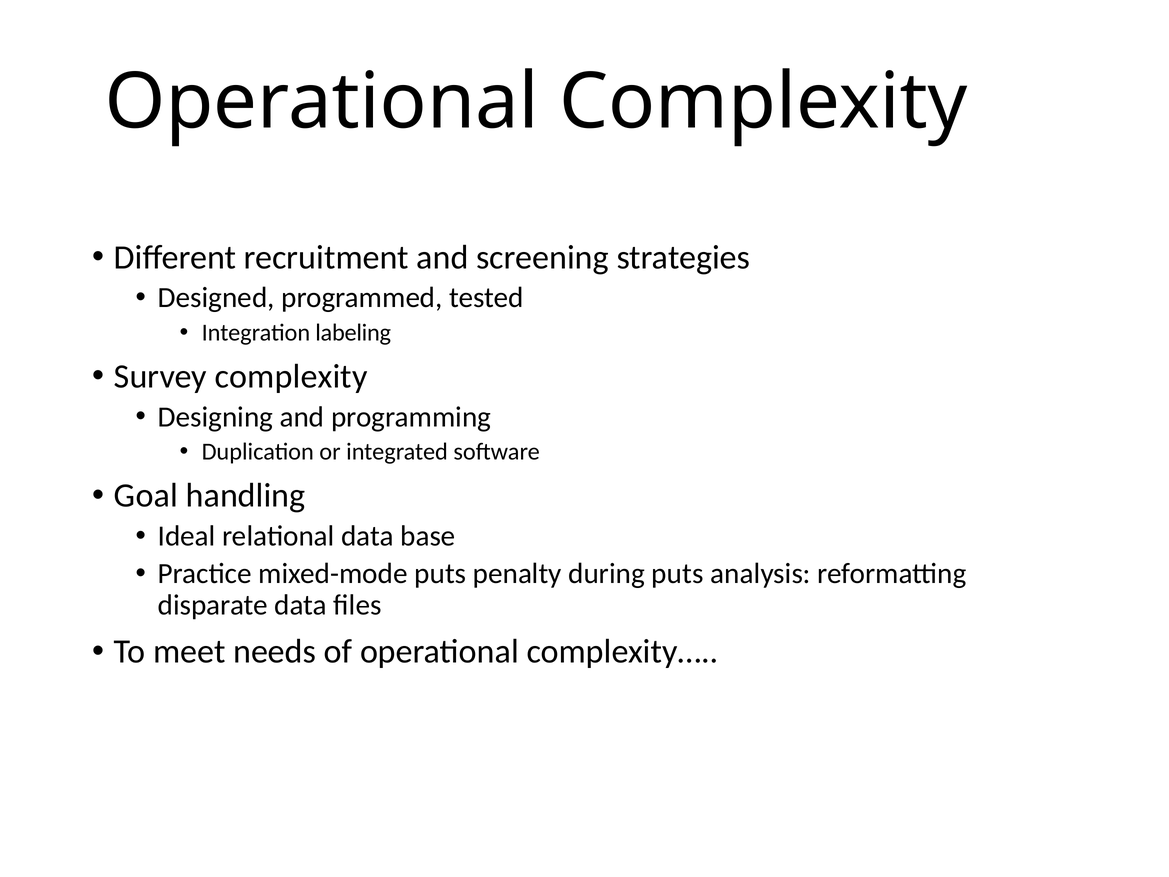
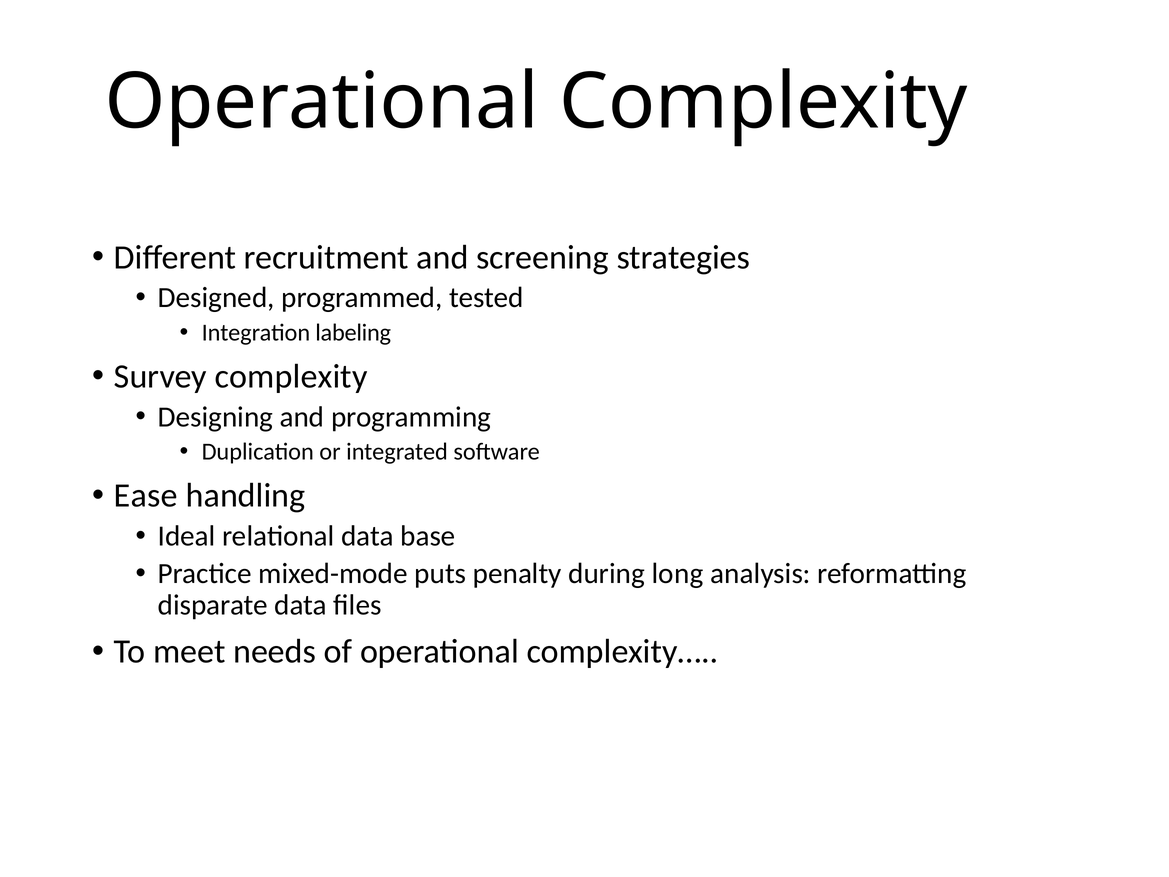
Goal: Goal -> Ease (146, 496)
during puts: puts -> long (678, 574)
